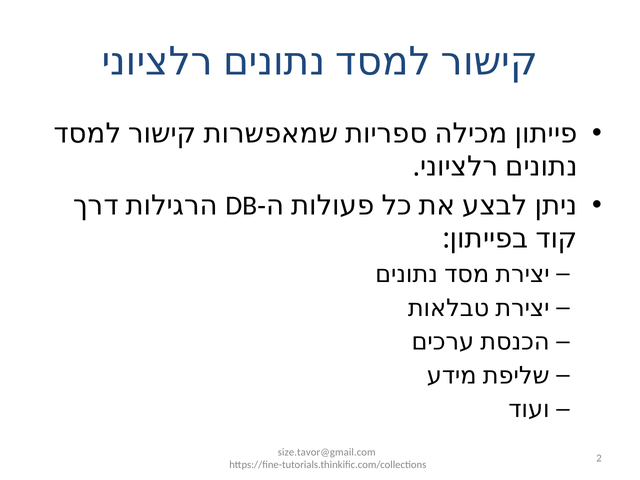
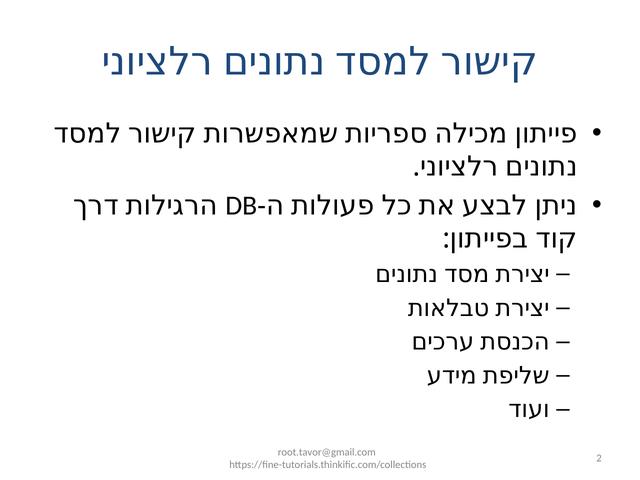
size.tavor@gmail.com: size.tavor@gmail.com -> root.tavor@gmail.com (327, 452)
